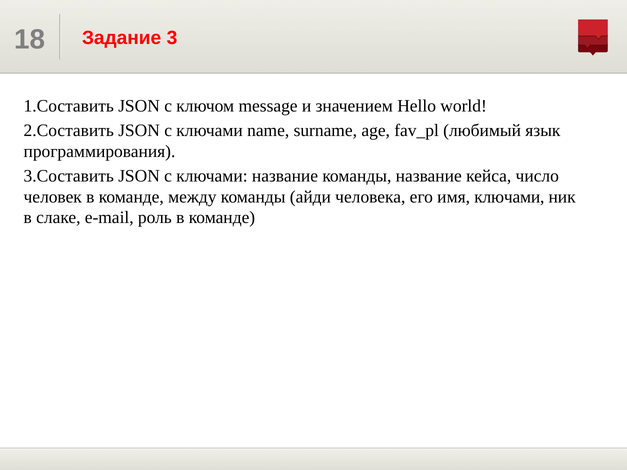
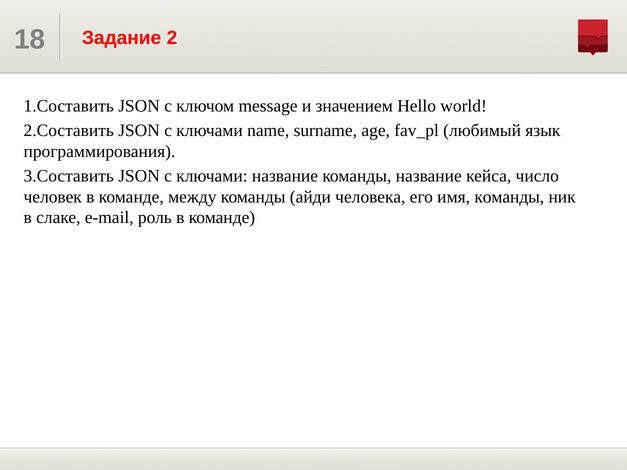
3: 3 -> 2 (172, 38)
имя ключами: ключами -> команды (509, 197)
